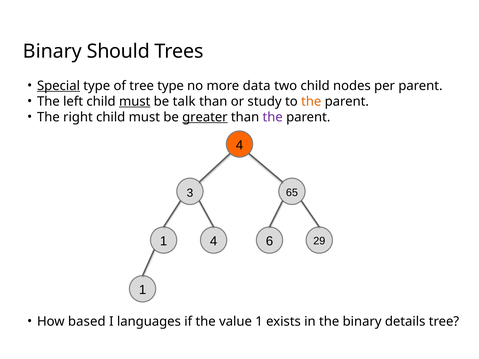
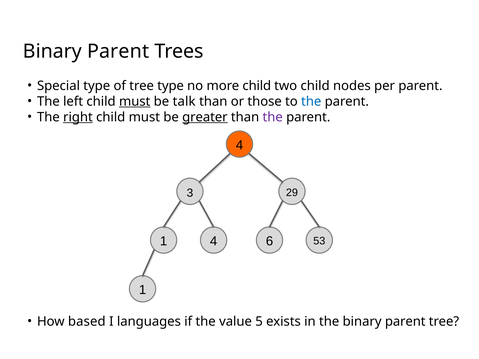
Should: Should -> Parent (118, 51)
Special underline: present -> none (58, 86)
more data: data -> child (257, 86)
study: study -> those (265, 101)
the colour: orange -> blue (311, 101)
right underline: none -> present (78, 117)
65: 65 -> 29 (292, 193)
29: 29 -> 53 (319, 241)
value 1: 1 -> 5 (259, 322)
the binary details: details -> parent (405, 322)
